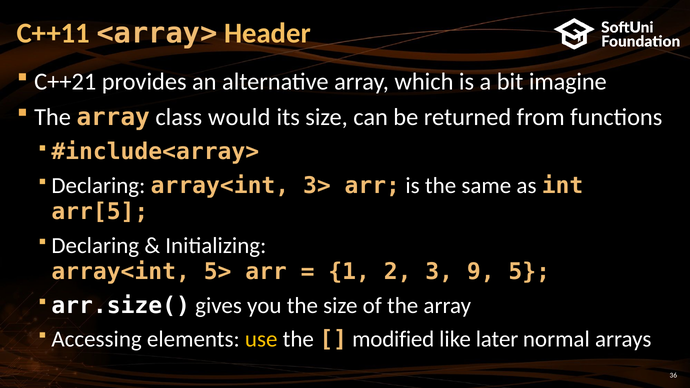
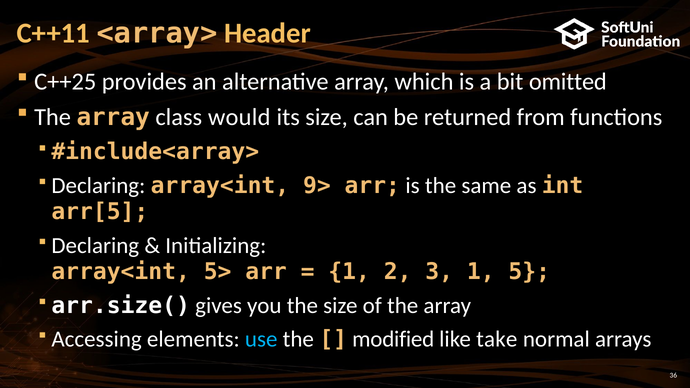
C++21: C++21 -> C++25 (65, 82)
imagine: imagine -> omitted (568, 82)
3>: 3> -> 9> (317, 186)
3 9: 9 -> 1 (481, 272)
use colour: yellow -> light blue (261, 339)
later: later -> take (497, 339)
